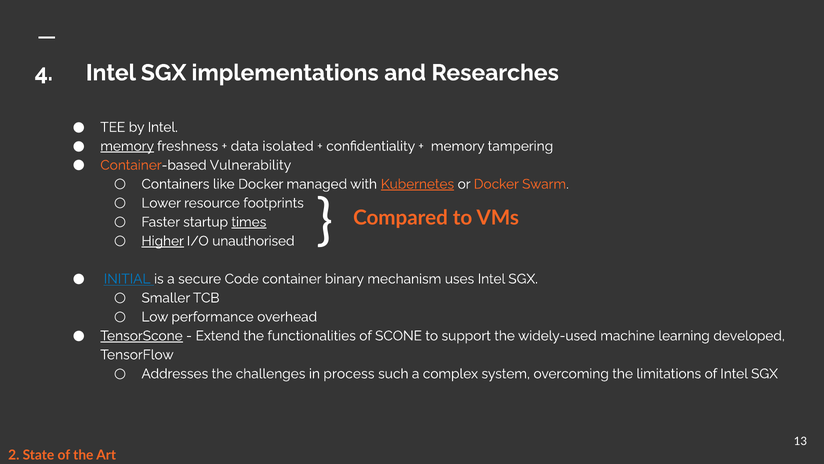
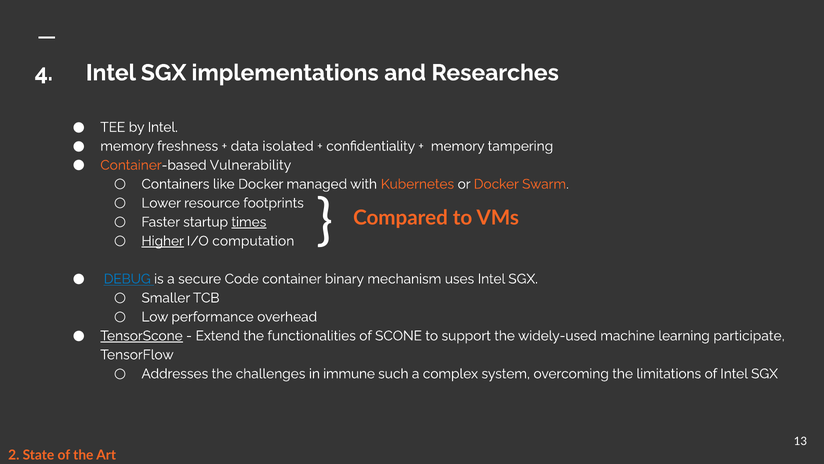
memory underline: present -> none (127, 146)
Kubernetes underline: present -> none (417, 184)
unauthorised: unauthorised -> computation (253, 241)
INITIAL: INITIAL -> DEBUG (127, 279)
developed: developed -> participate (749, 335)
process: process -> immune (349, 373)
